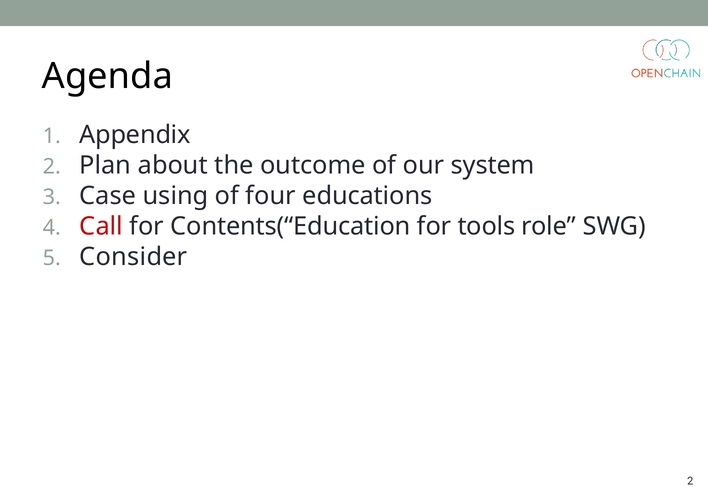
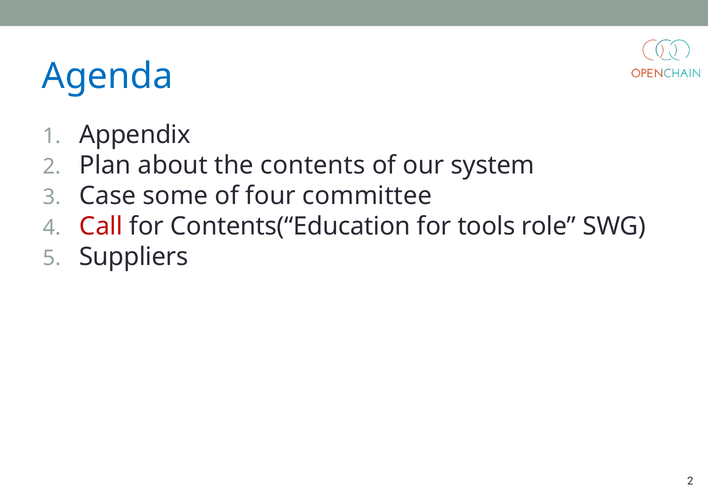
Agenda colour: black -> blue (107, 76)
outcome: outcome -> contents (313, 165)
using: using -> some (176, 196)
educations: educations -> committee (367, 196)
Consider: Consider -> Suppliers (134, 257)
